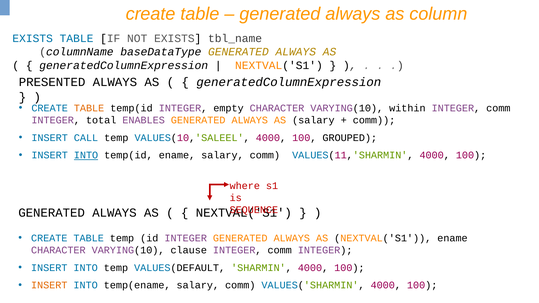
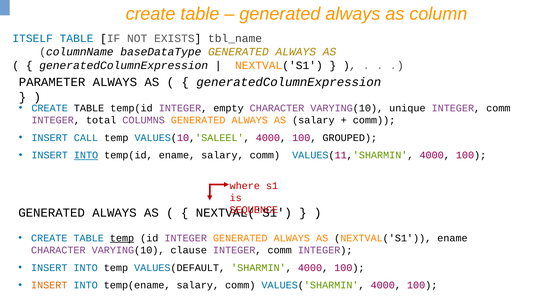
EXISTS: EXISTS -> ITSELF (33, 38)
PRESENTED: PRESENTED -> PARAMETER (52, 82)
TABLE colour: orange -> black (89, 108)
within: within -> unique (407, 108)
ENABLES: ENABLES -> COLUMNS (144, 120)
temp underline: none -> present (122, 238)
